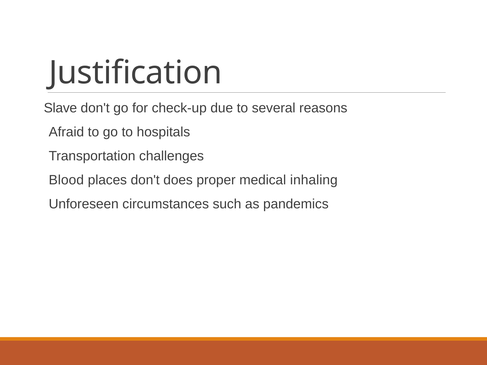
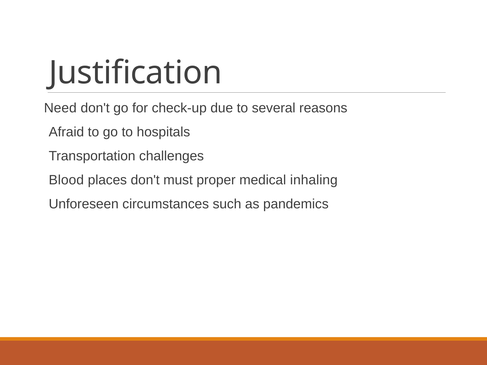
Slave: Slave -> Need (60, 108)
does: does -> must (178, 180)
